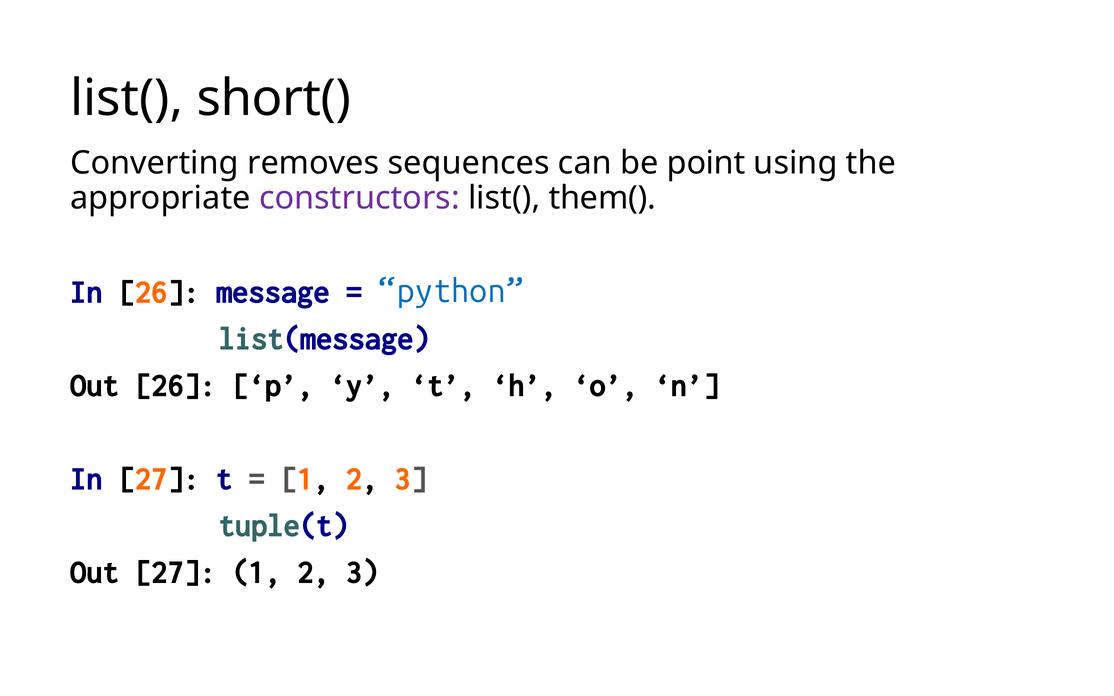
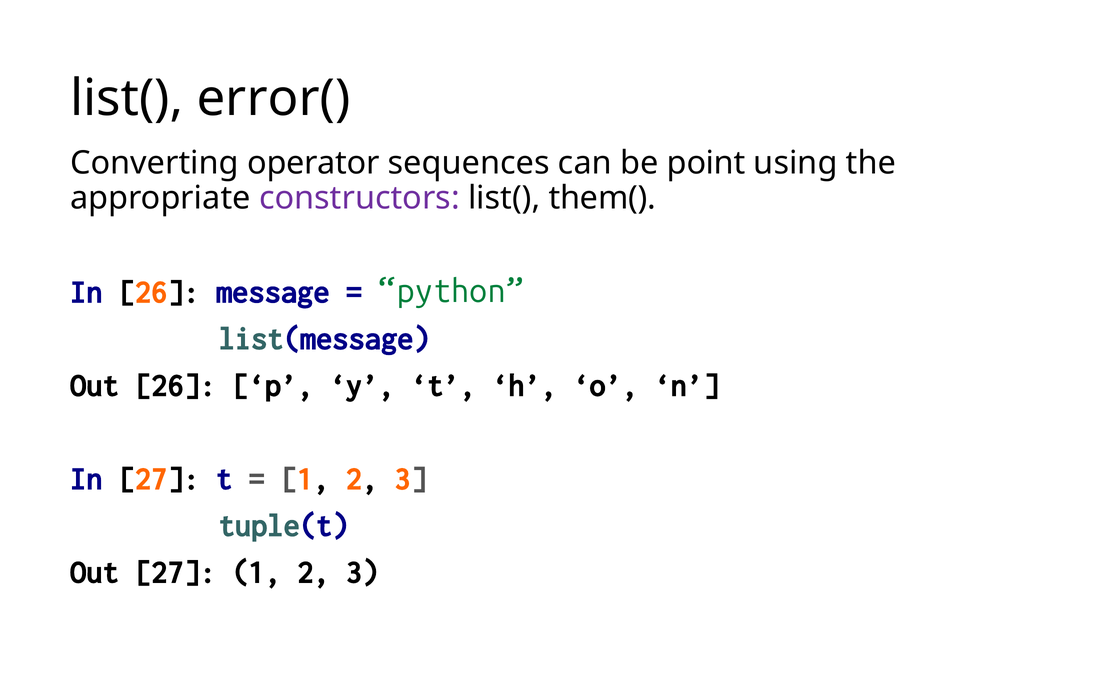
short(: short( -> error( (274, 98)
removes: removes -> operator (313, 163)
python colour: blue -> green (451, 292)
